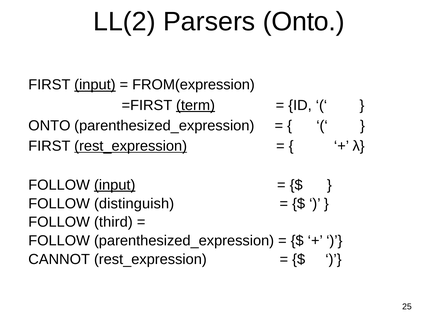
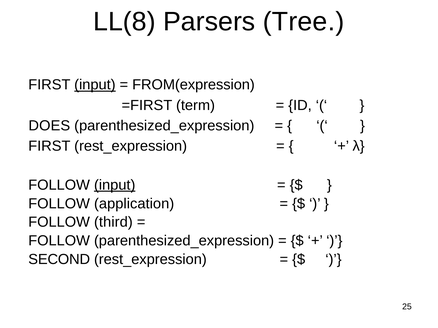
LL(2: LL(2 -> LL(8 (124, 22)
Parsers Onto: Onto -> Tree (304, 22)
term underline: present -> none (196, 105)
ONTO: ONTO -> DOES (49, 126)
rest_expression underline: present -> none (131, 146)
distinguish: distinguish -> application (134, 204)
CANNOT: CANNOT -> SECOND (59, 260)
